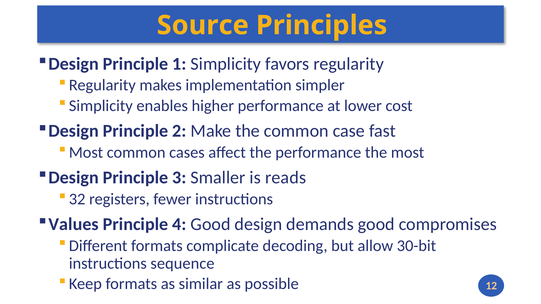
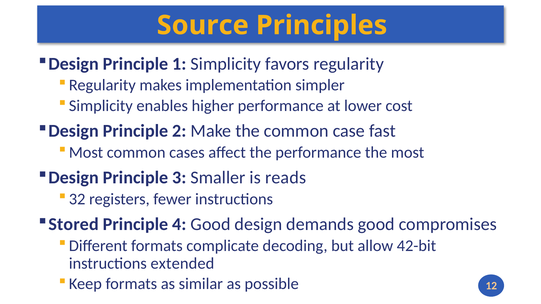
Values: Values -> Stored (74, 225)
30-bit: 30-bit -> 42-bit (416, 246)
sequence: sequence -> extended (182, 264)
